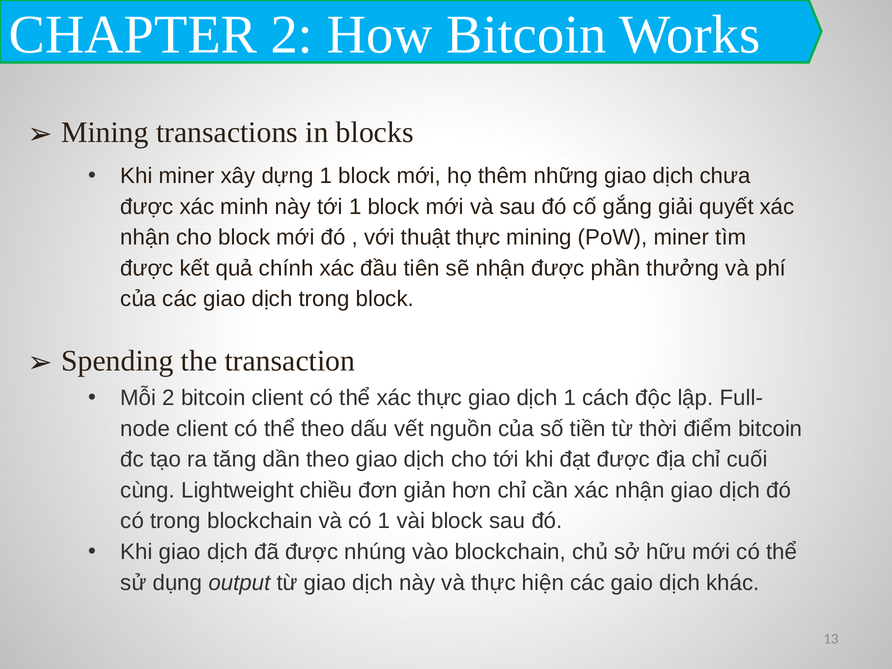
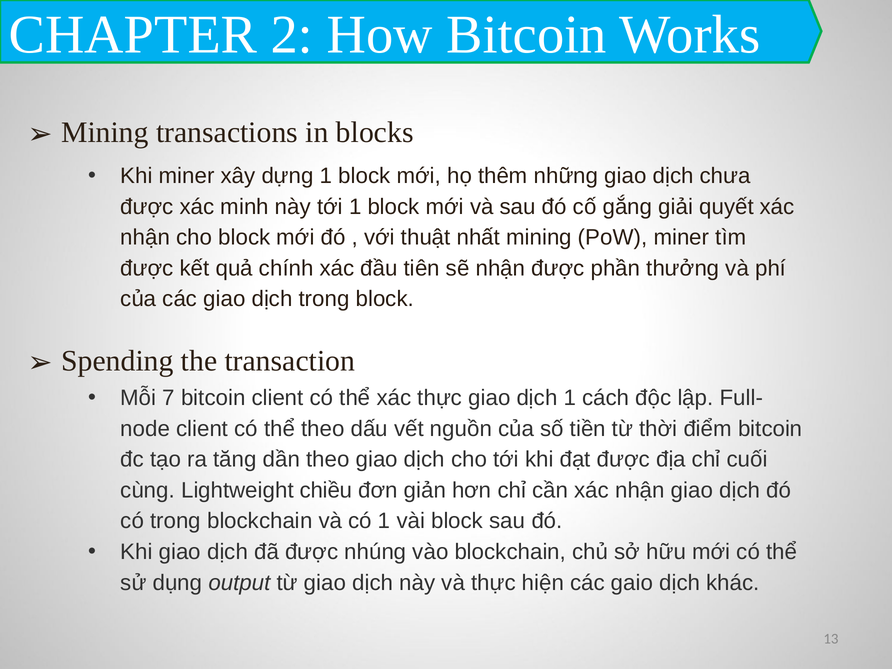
thuật thực: thực -> nhất (478, 237)
Mỗi 2: 2 -> 7 (169, 398)
